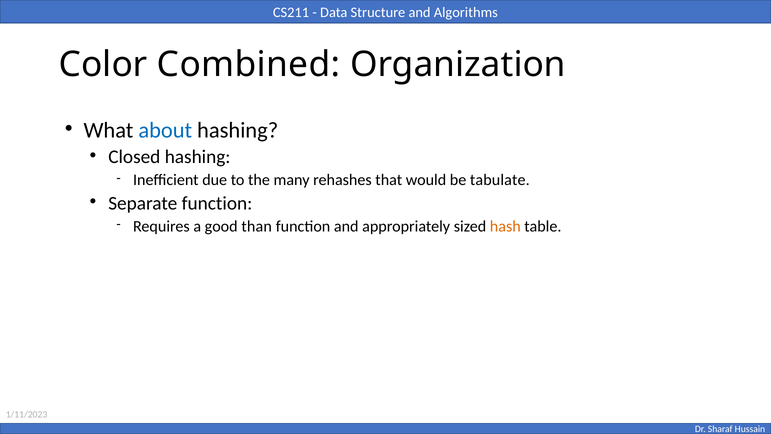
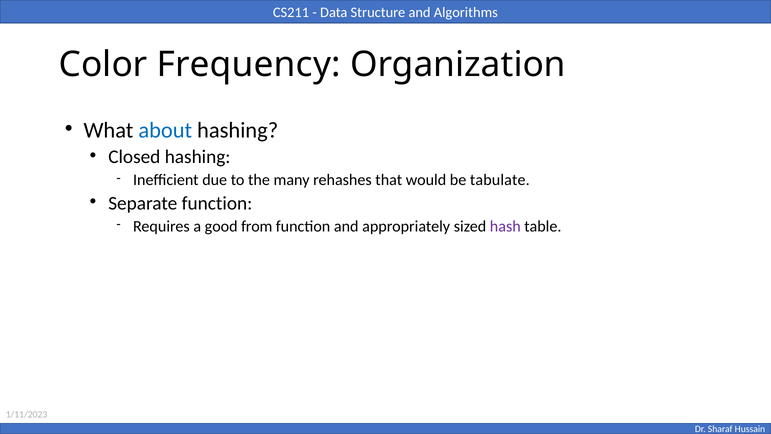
Combined: Combined -> Frequency (249, 64)
than: than -> from (257, 226)
hash colour: orange -> purple (505, 226)
